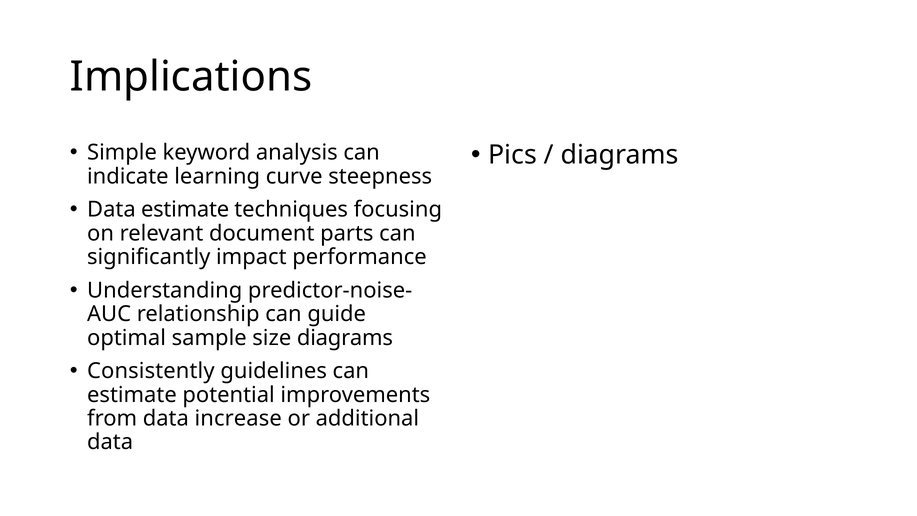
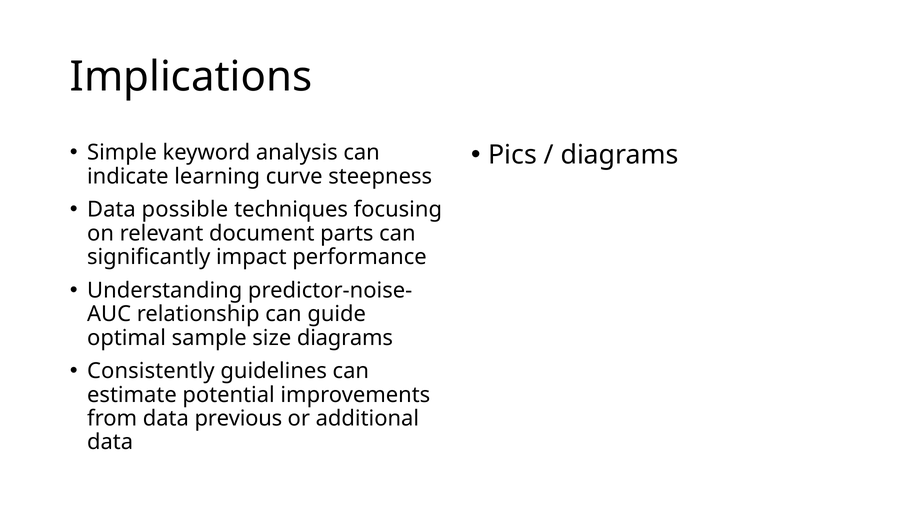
Data estimate: estimate -> possible (185, 209)
increase: increase -> previous (238, 418)
